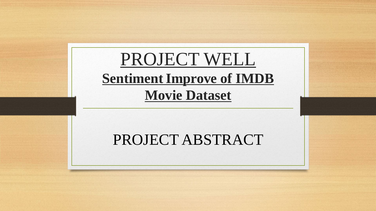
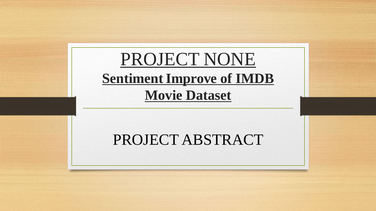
WELL: WELL -> NONE (230, 59)
